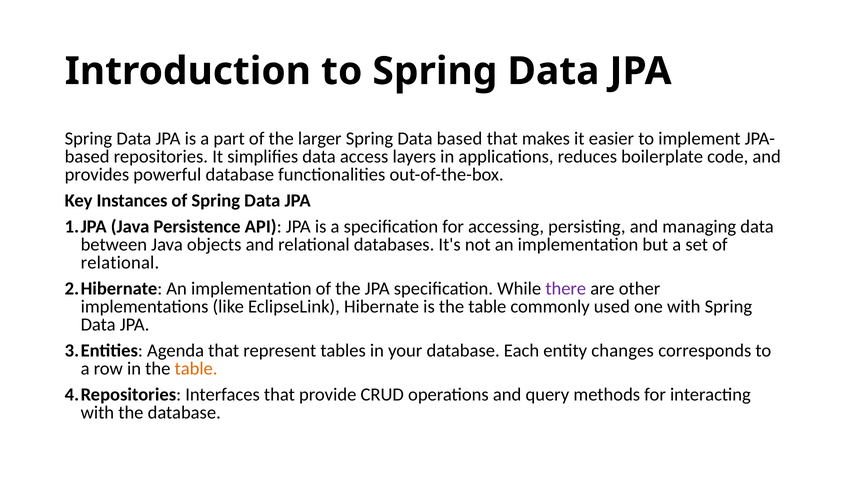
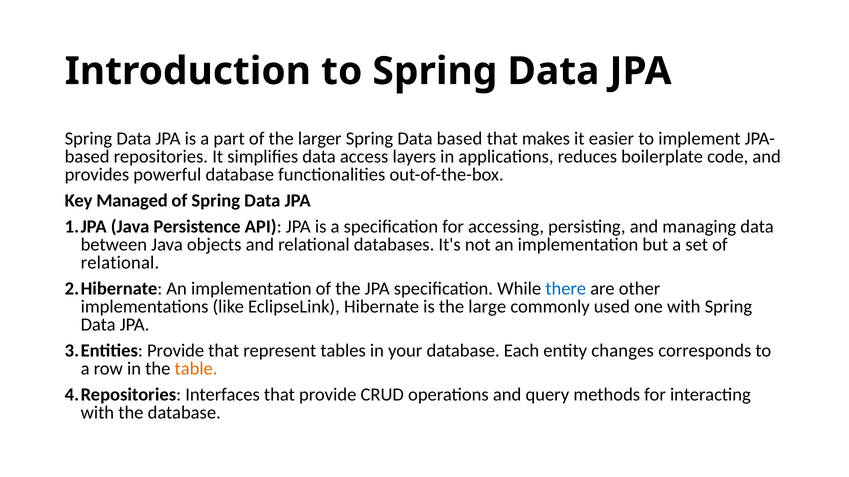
Instances: Instances -> Managed (132, 201)
there colour: purple -> blue (566, 289)
is the table: table -> large (487, 307)
Agenda: Agenda -> Provide (176, 351)
